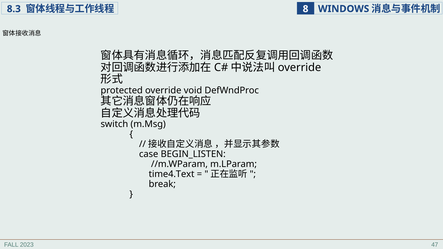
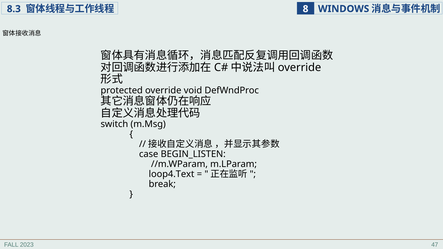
time4.Text: time4.Text -> loop4.Text (172, 174)
